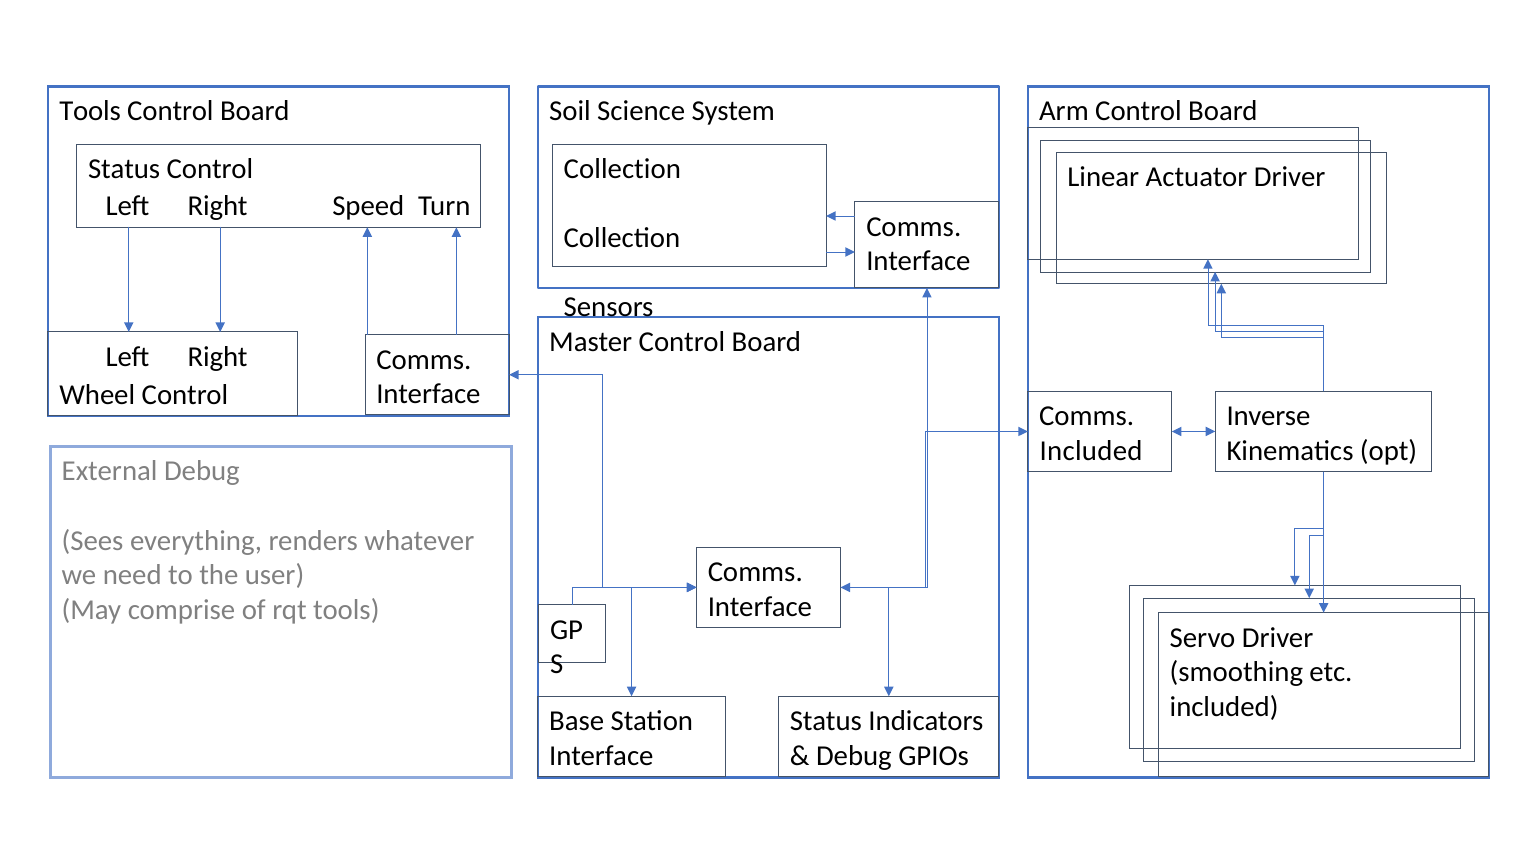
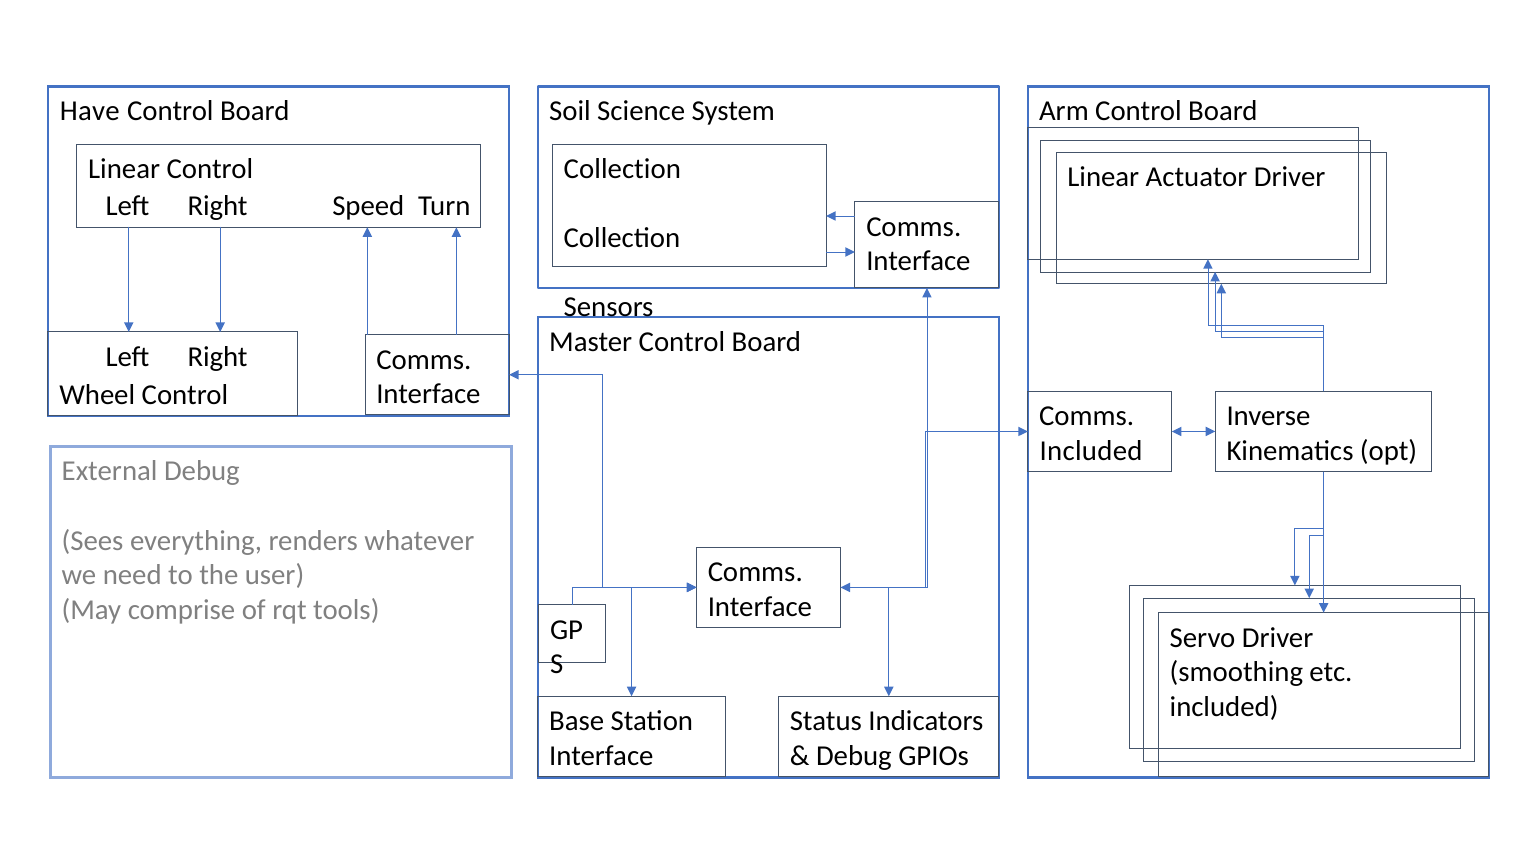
Tools: Tools -> Have (90, 111)
Status: Status -> Linear (124, 169)
